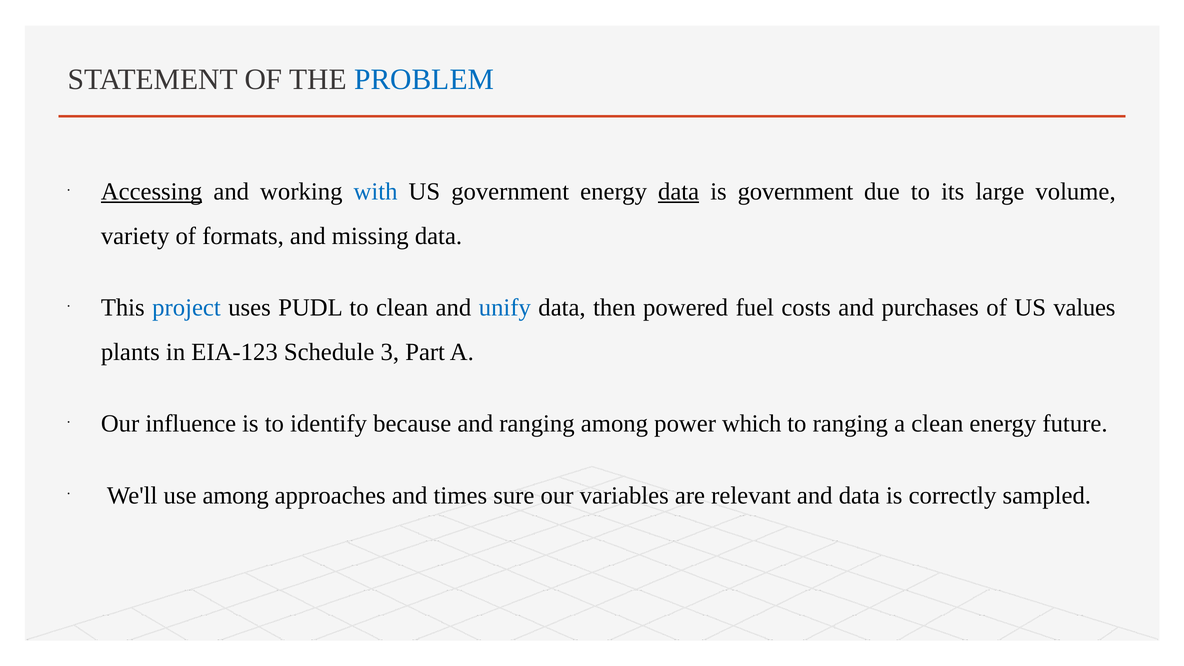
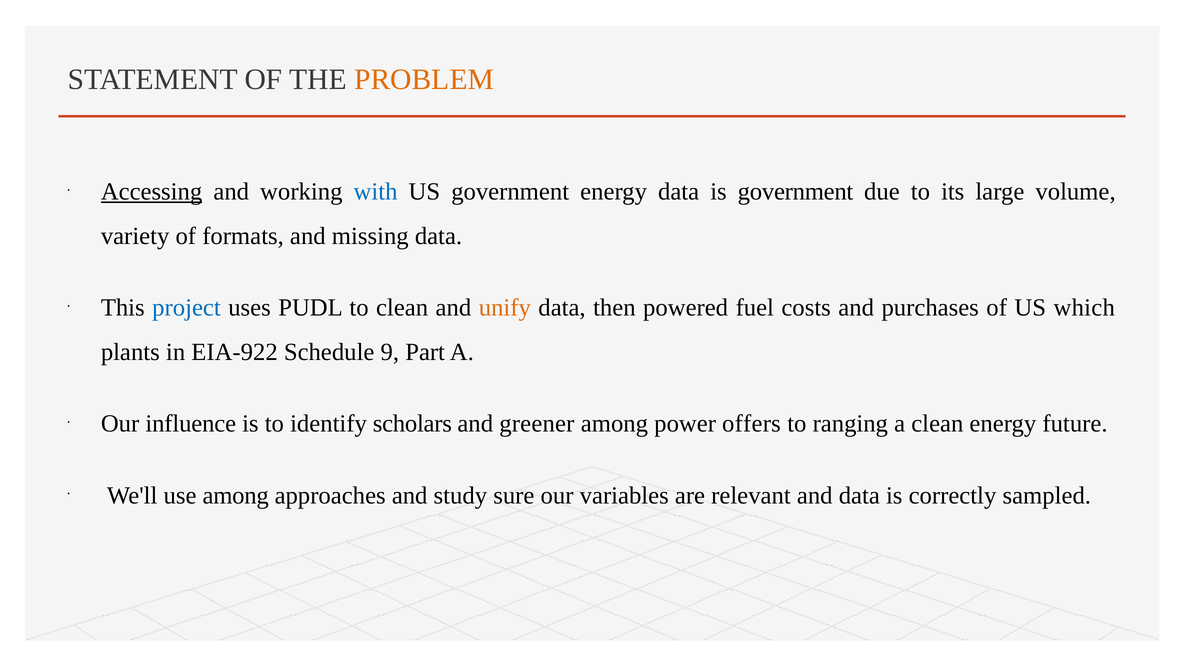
PROBLEM colour: blue -> orange (424, 80)
data underline: present -> none (679, 192)
unify colour: blue -> orange (505, 308)
values: values -> which (1084, 308)
EIA-123: EIA-123 -> EIA-922 (235, 352)
3: 3 -> 9 (390, 352)
because: because -> scholars (412, 424)
and ranging: ranging -> greener (537, 424)
which: which -> offers (751, 424)
times: times -> study (460, 495)
